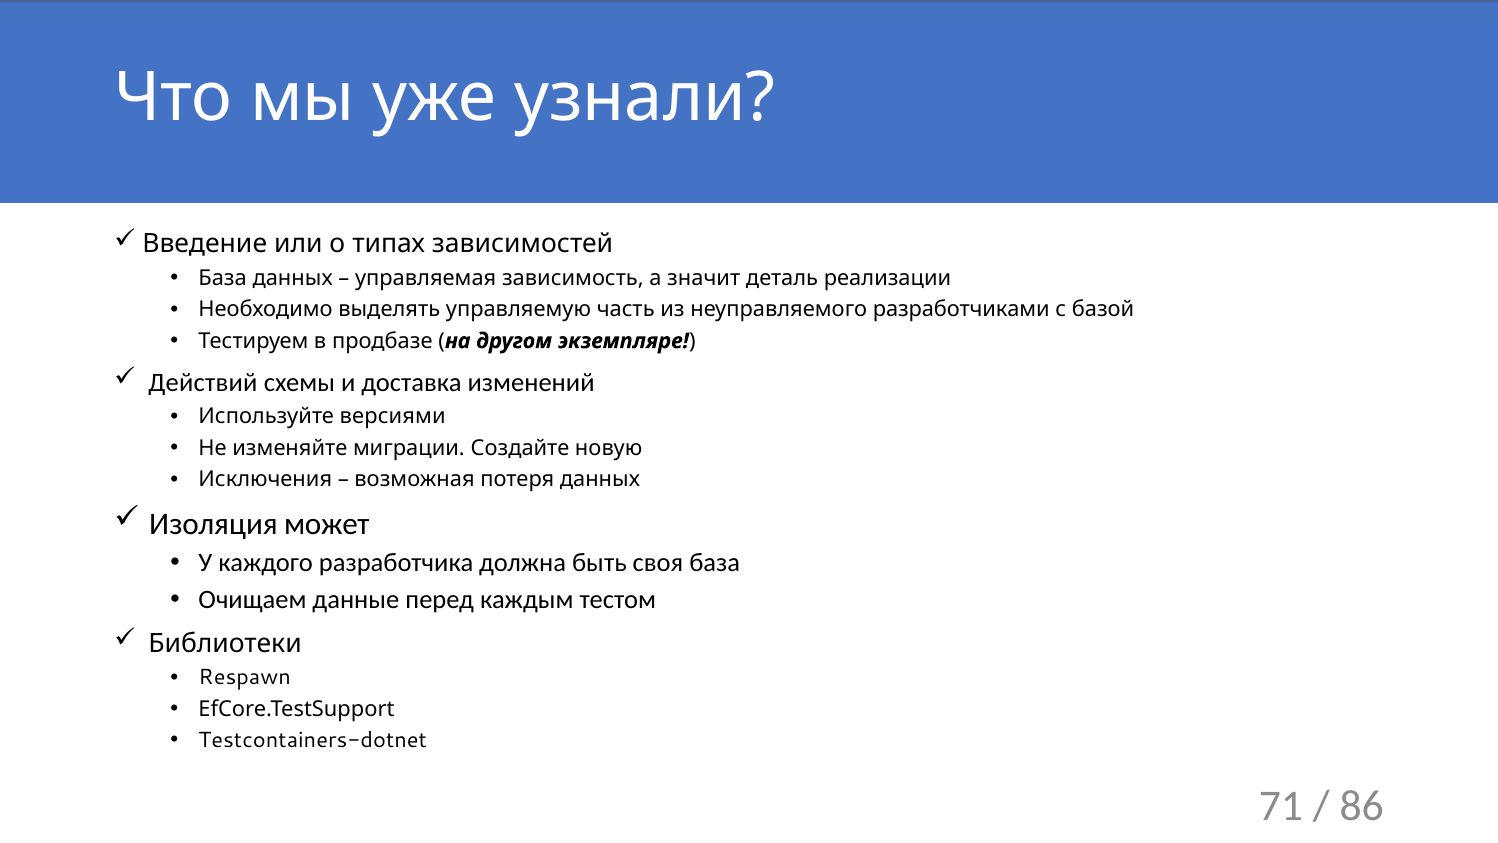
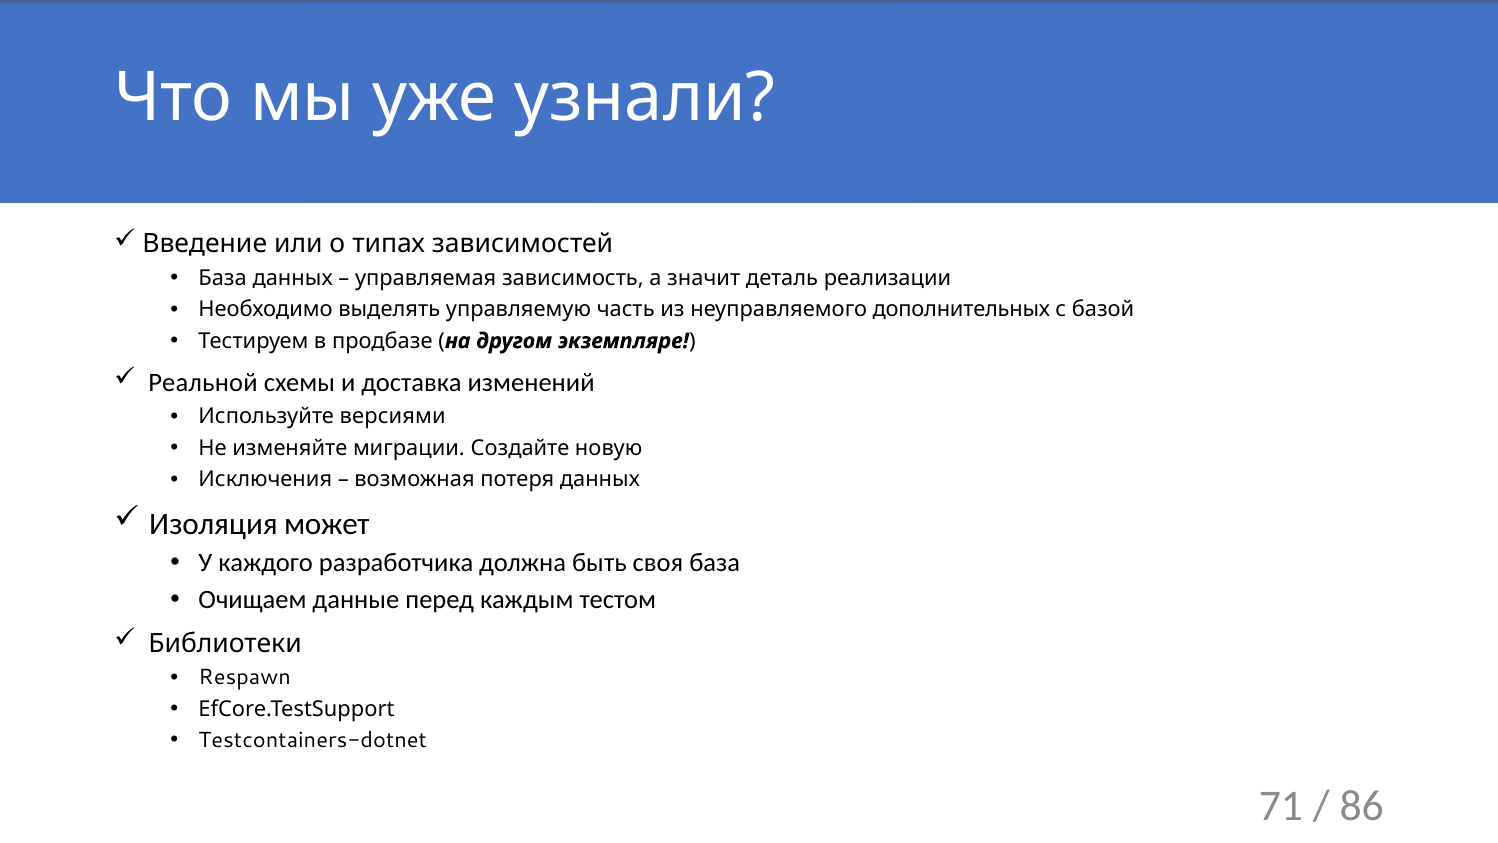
разработчиками: разработчиками -> дополнительных (961, 309)
Действий: Действий -> Реальной (203, 383)
